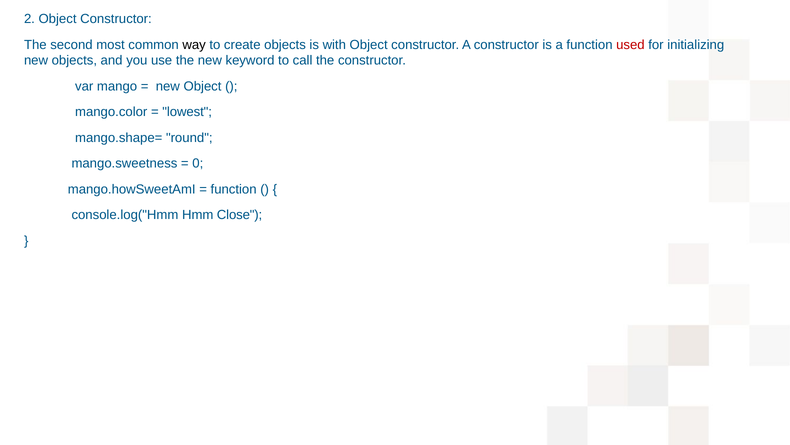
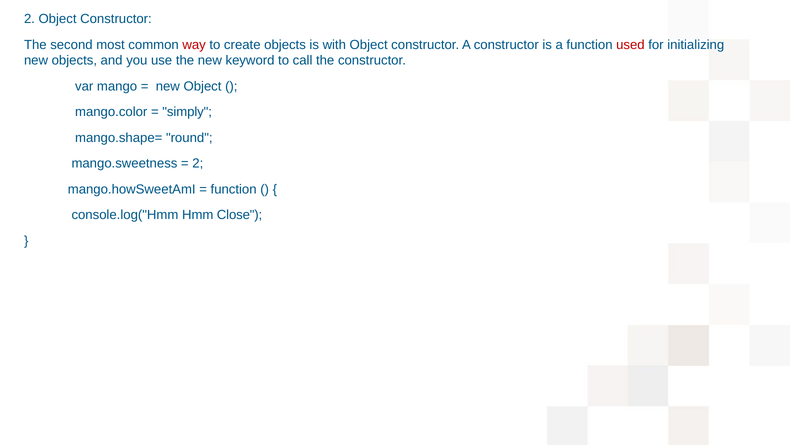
way colour: black -> red (194, 45)
lowest: lowest -> simply (187, 112)
0: 0 -> 2 (198, 163)
